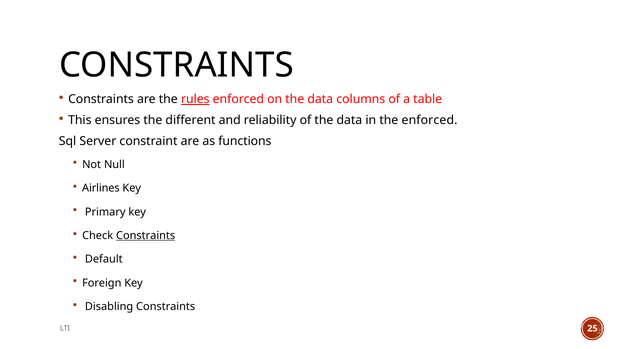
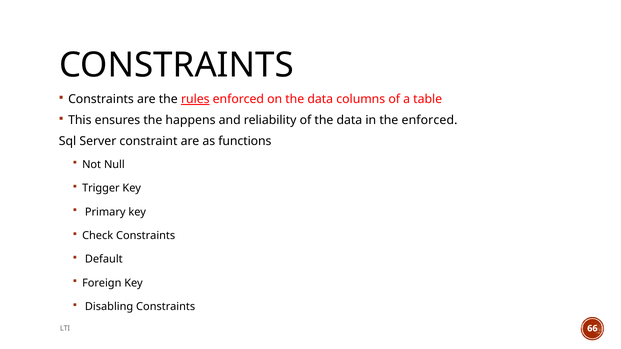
different: different -> happens (190, 120)
Airlines: Airlines -> Trigger (101, 188)
Constraints underline: present -> none (146, 236)
25: 25 -> 66 (592, 329)
